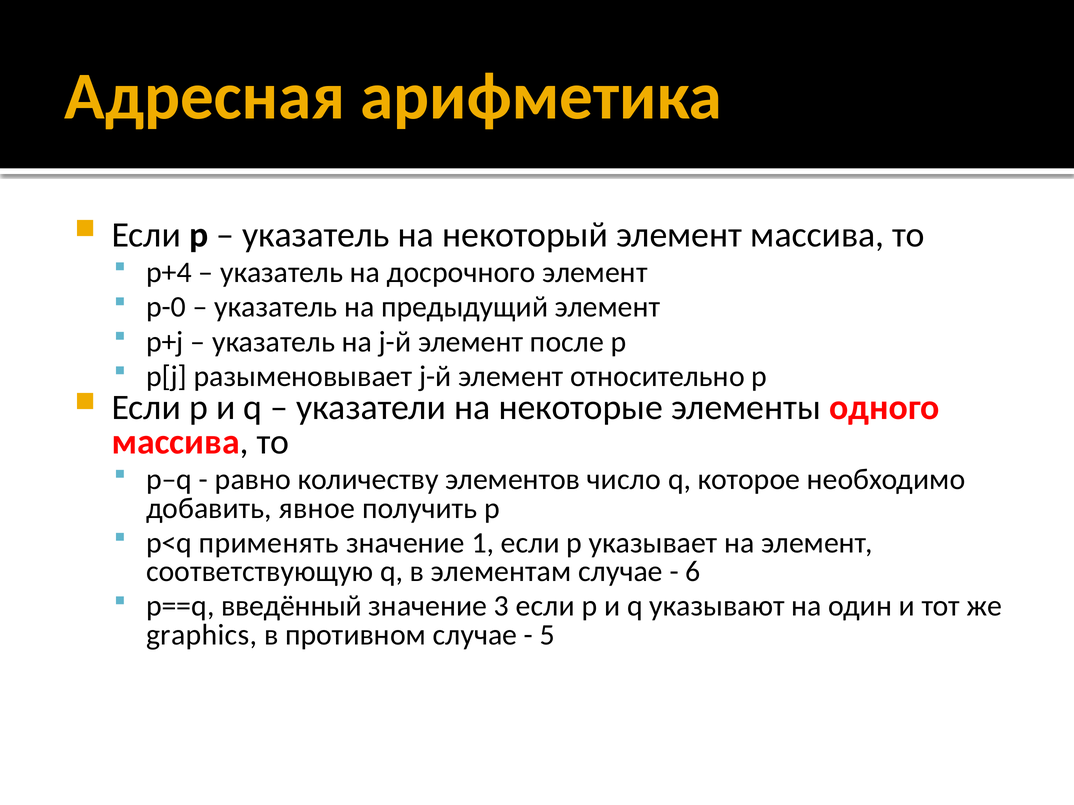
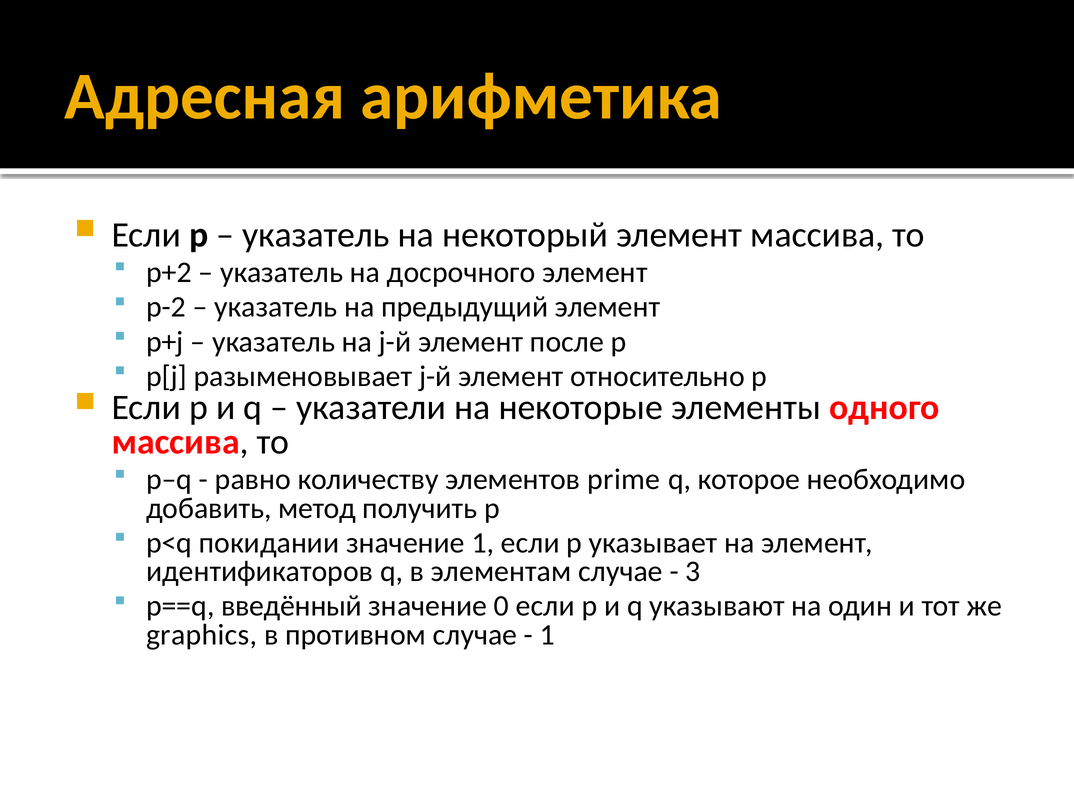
p+4: p+4 -> p+2 (169, 273)
p-0: p-0 -> p-2 (166, 307)
число: число -> prime (624, 480)
явное: явное -> метод (317, 509)
применять: применять -> покидании (269, 543)
соответствующую: соответствующую -> идентификаторов (260, 572)
6: 6 -> 3 (693, 572)
3: 3 -> 0 (501, 607)
5: 5 -> 1 (547, 635)
